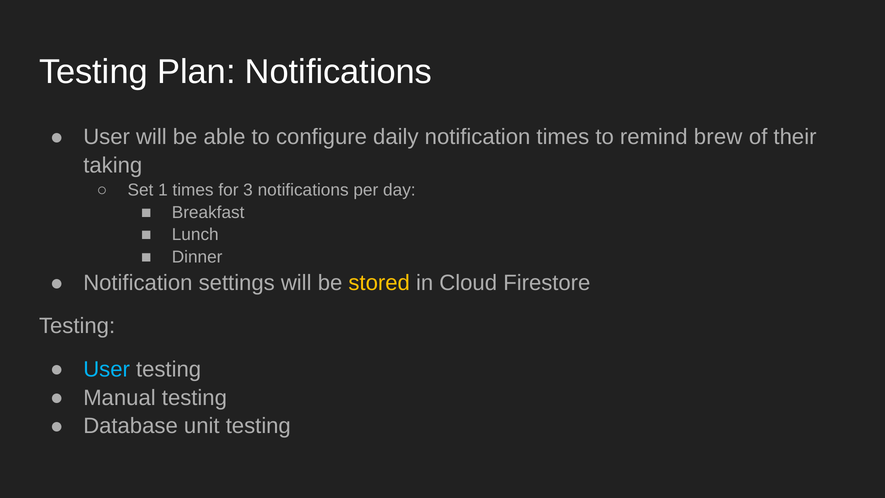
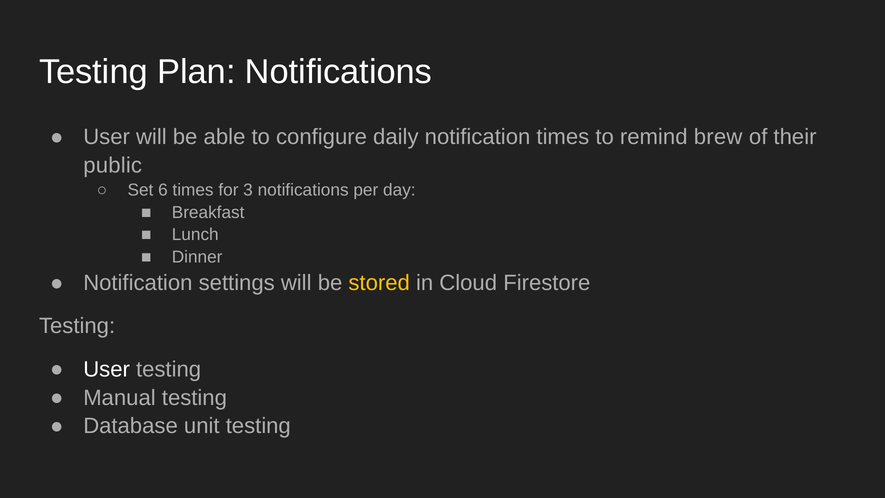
taking: taking -> public (113, 165)
1: 1 -> 6 (163, 190)
User colour: light blue -> white (107, 369)
